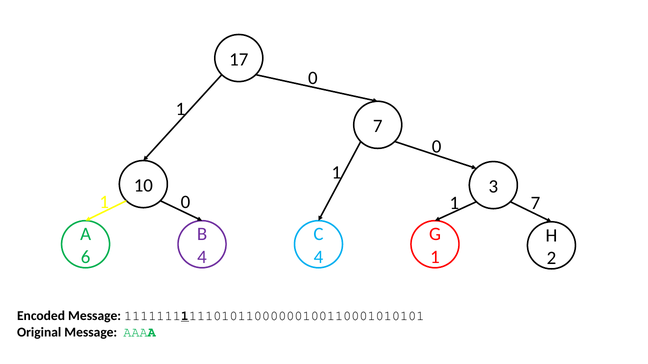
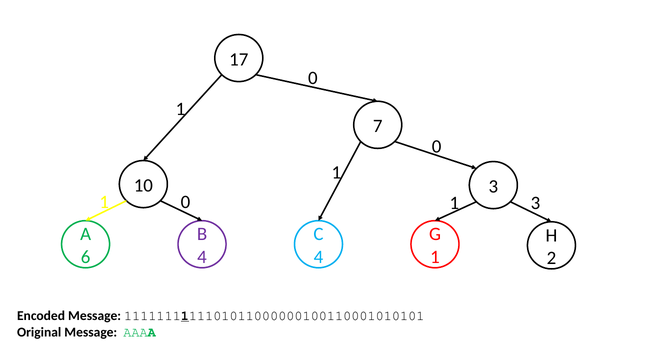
1 7: 7 -> 3 (535, 203)
